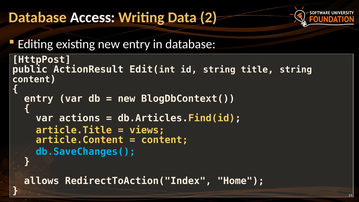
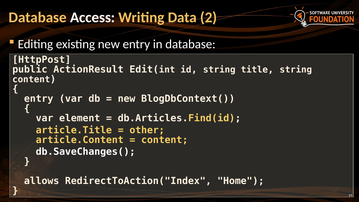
actions: actions -> element (80, 118)
views: views -> other (147, 130)
db.SaveChanges( colour: light blue -> white (86, 152)
